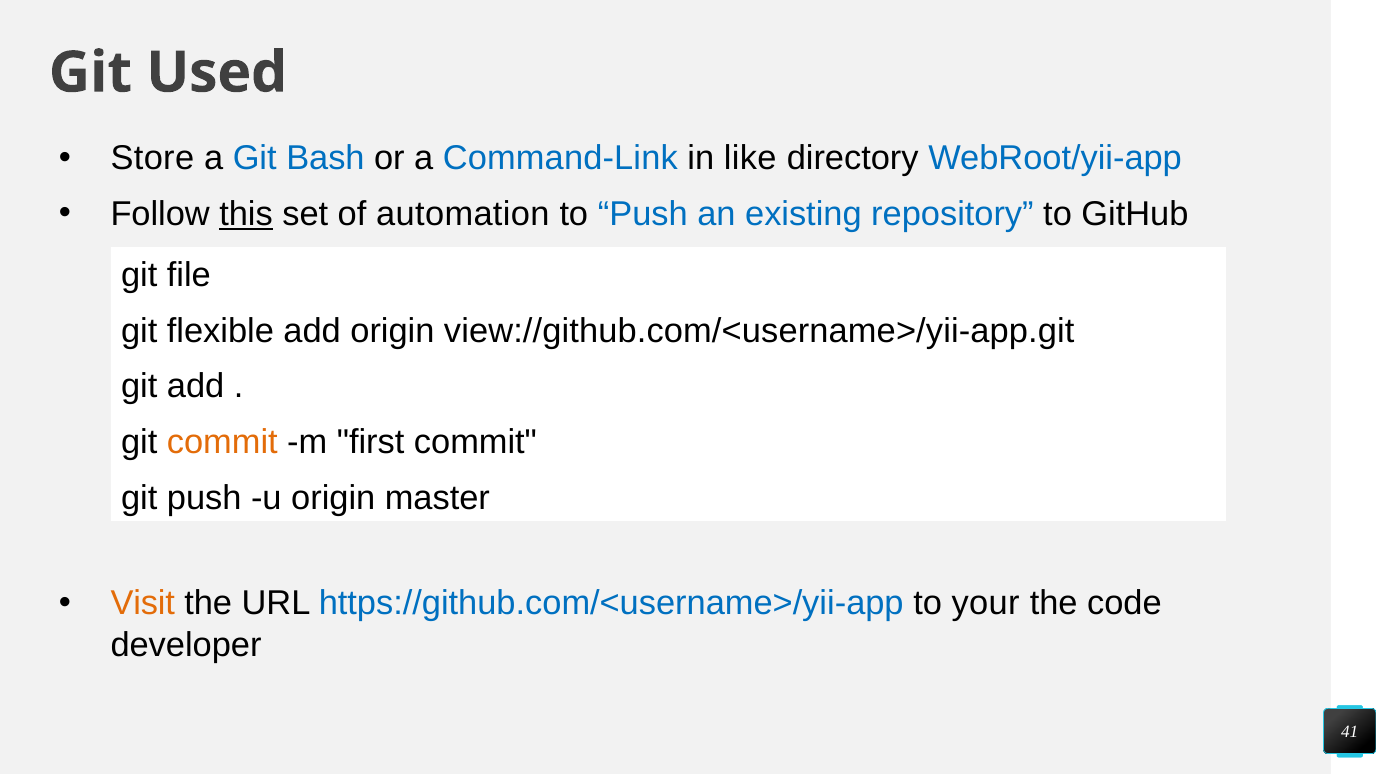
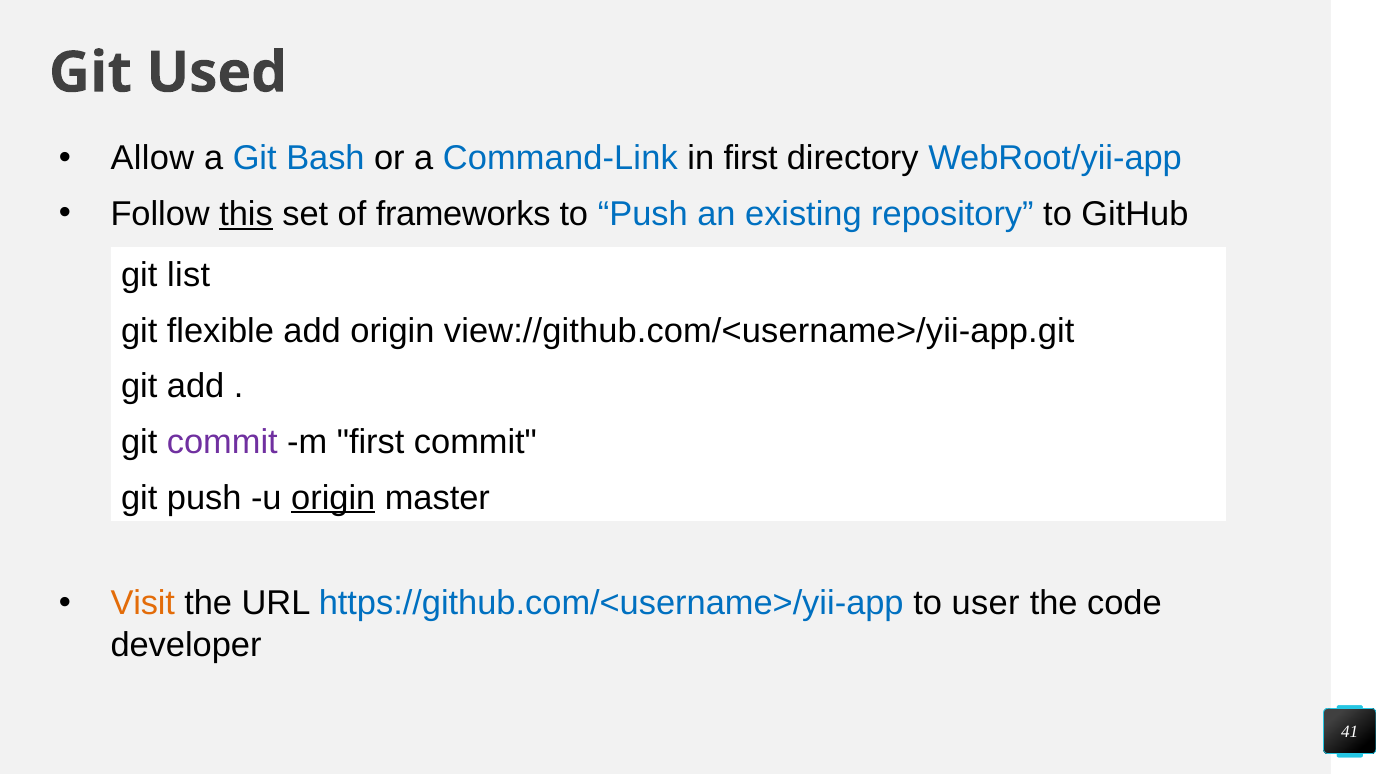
Store: Store -> Allow (152, 159)
in like: like -> first (751, 159)
automation: automation -> frameworks (463, 214)
file: file -> list (189, 275)
commit colour: orange -> purple (222, 442)
origin underline: none -> present (333, 498)
your: your -> user (986, 604)
